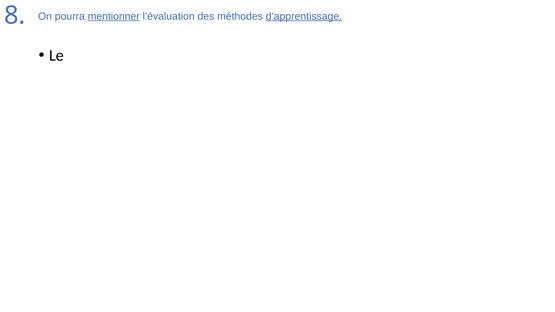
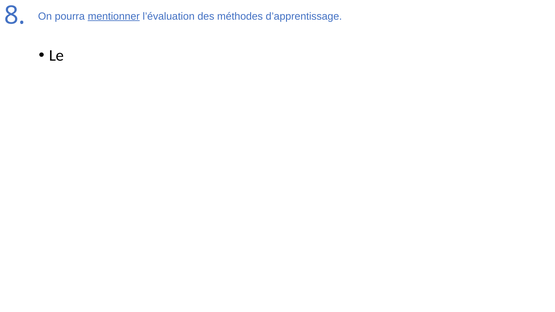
d’apprentissage underline: present -> none (304, 16)
